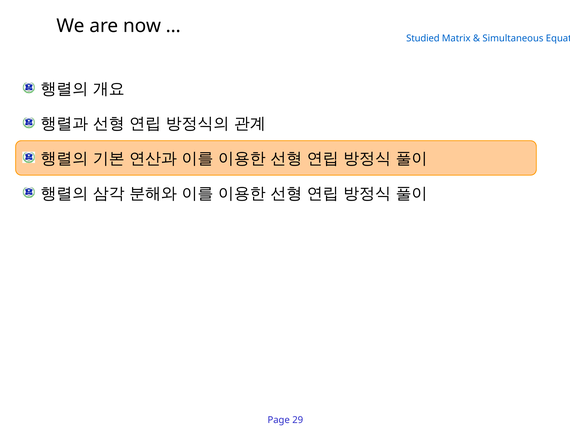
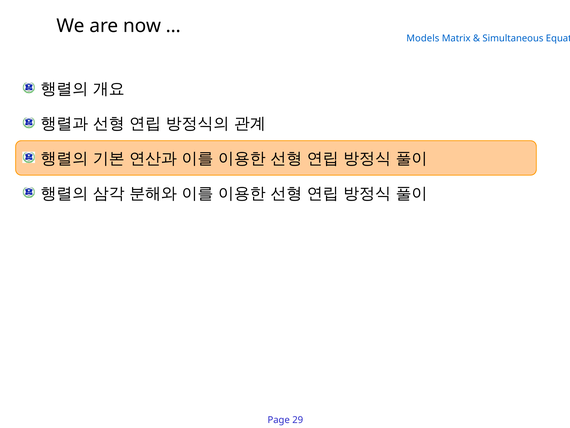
Studied: Studied -> Models (423, 38)
